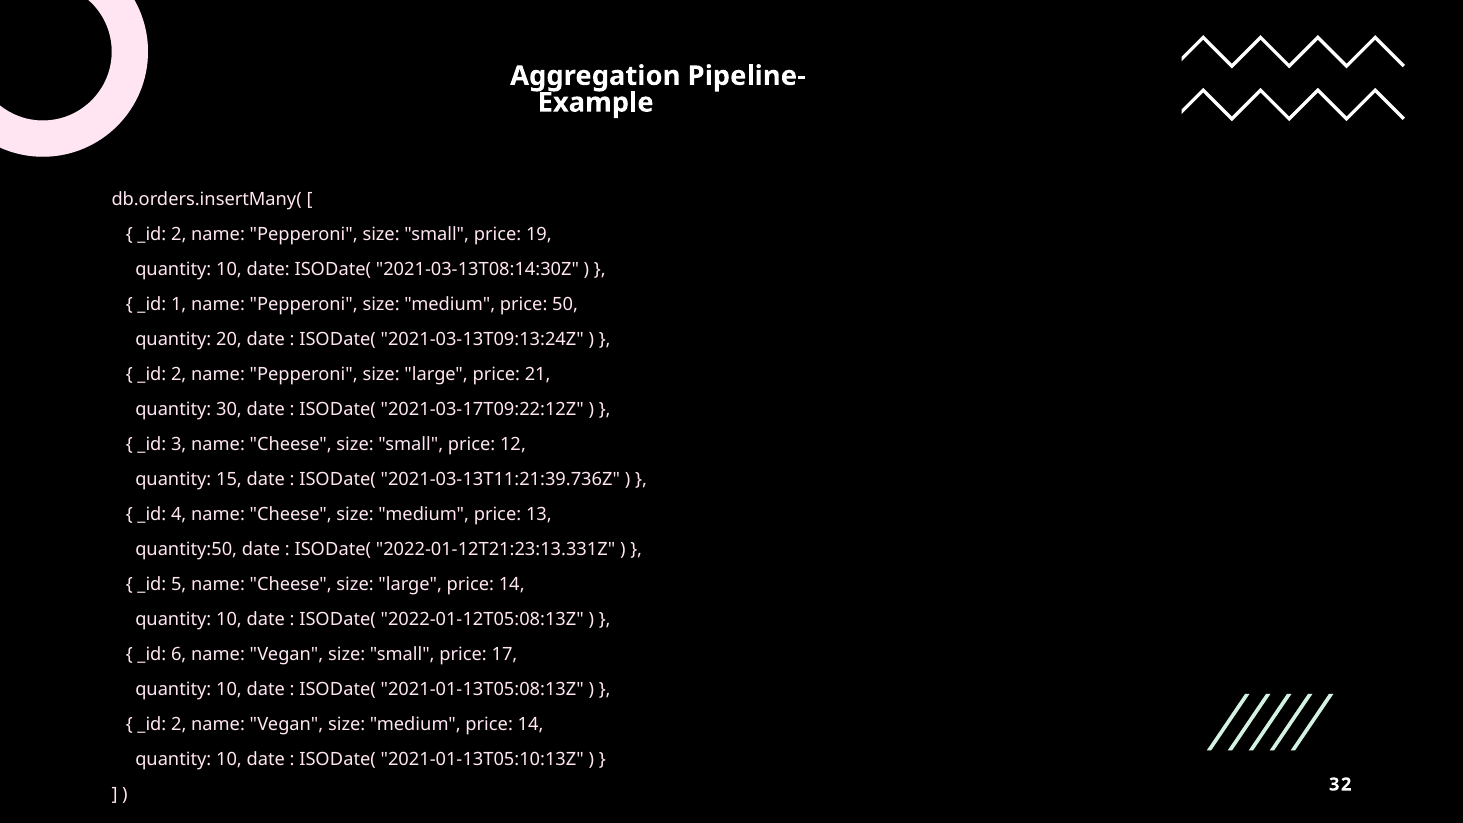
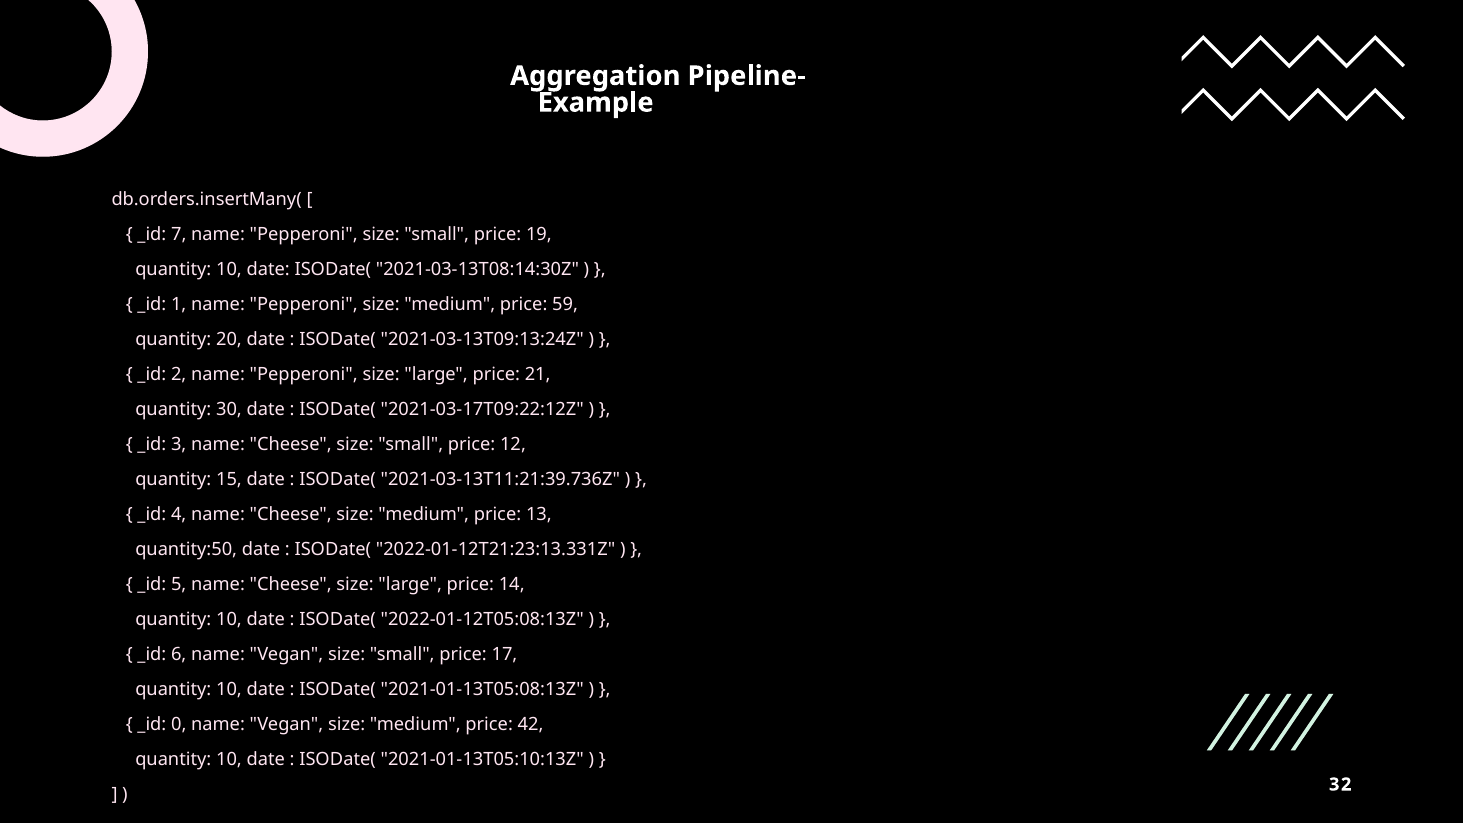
2: 2 -> 7 (179, 235)
50: 50 -> 59 (565, 305)
2: 2 -> 0 (179, 725)
medium price 14: 14 -> 42 (530, 725)
